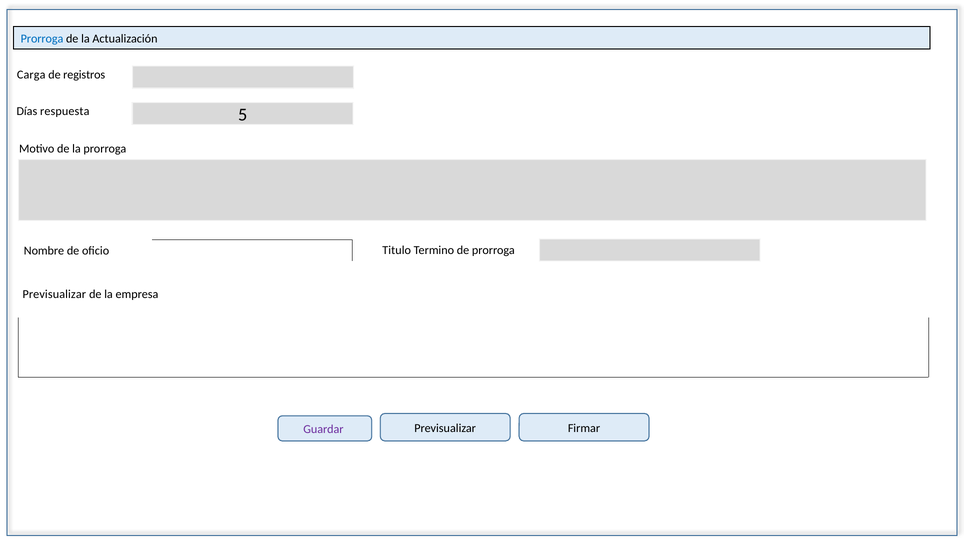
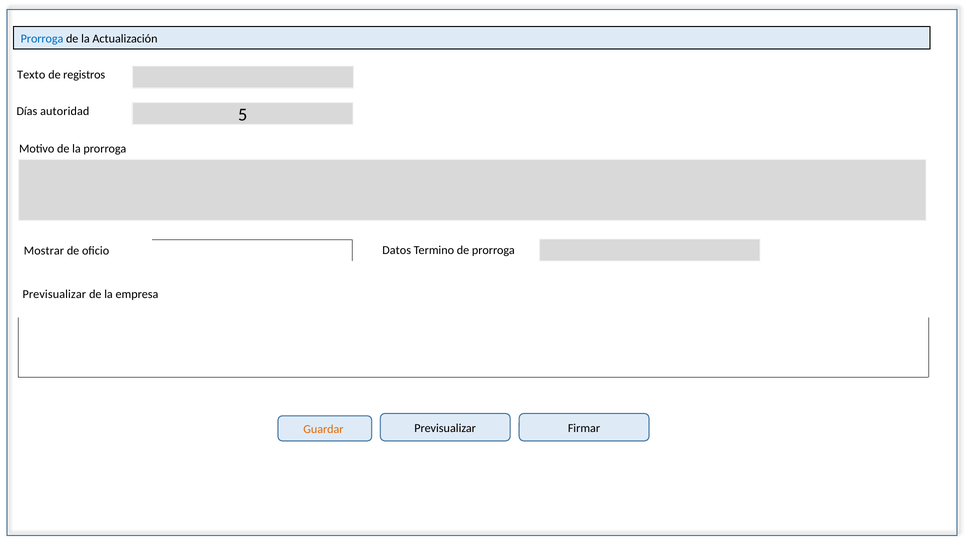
Carga: Carga -> Texto (31, 75)
respuesta: respuesta -> autoridad (65, 111)
Nombre: Nombre -> Mostrar (44, 251)
Titulo: Titulo -> Datos (397, 251)
Guardar colour: purple -> orange (323, 430)
